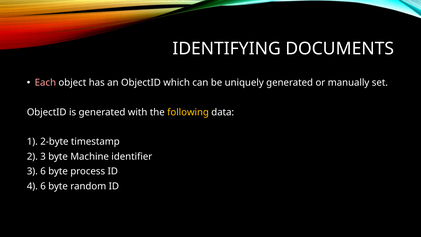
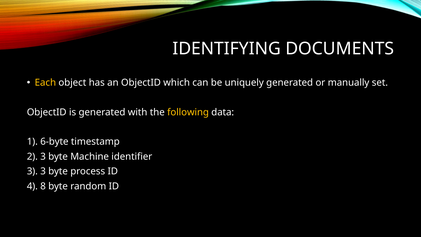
Each colour: pink -> yellow (45, 83)
2-byte: 2-byte -> 6-byte (54, 142)
3 6: 6 -> 3 (43, 171)
4 6: 6 -> 8 (43, 186)
